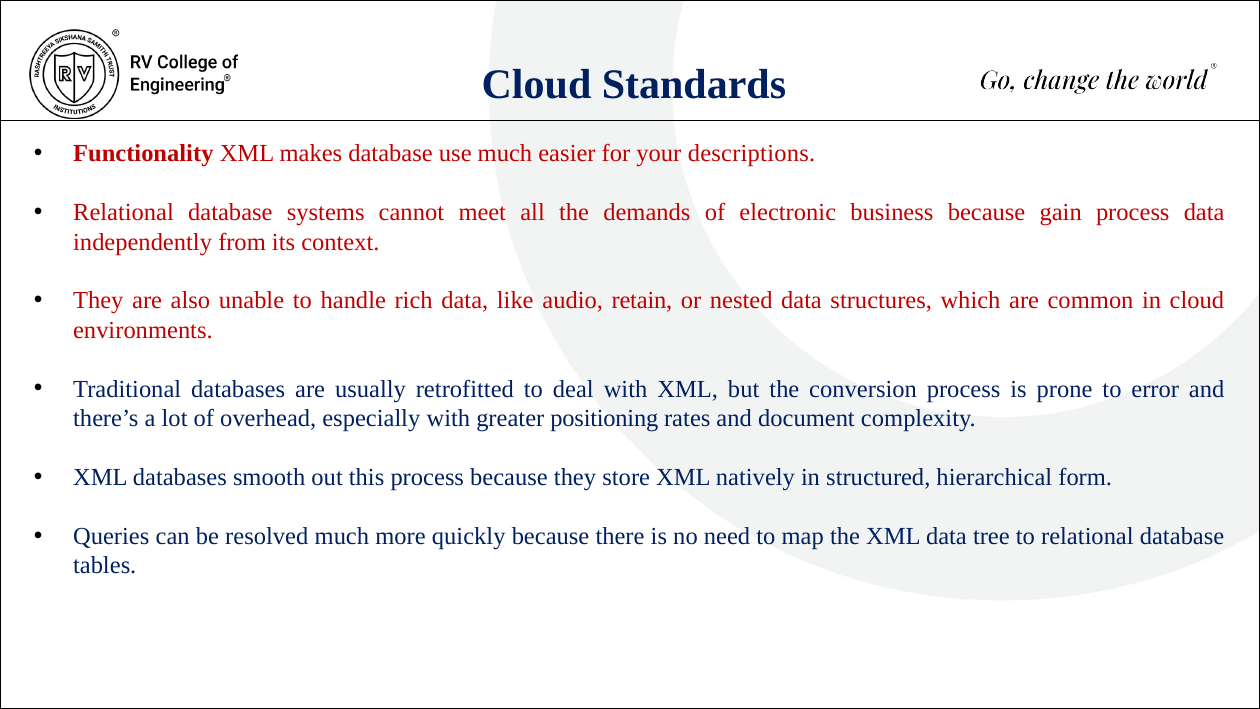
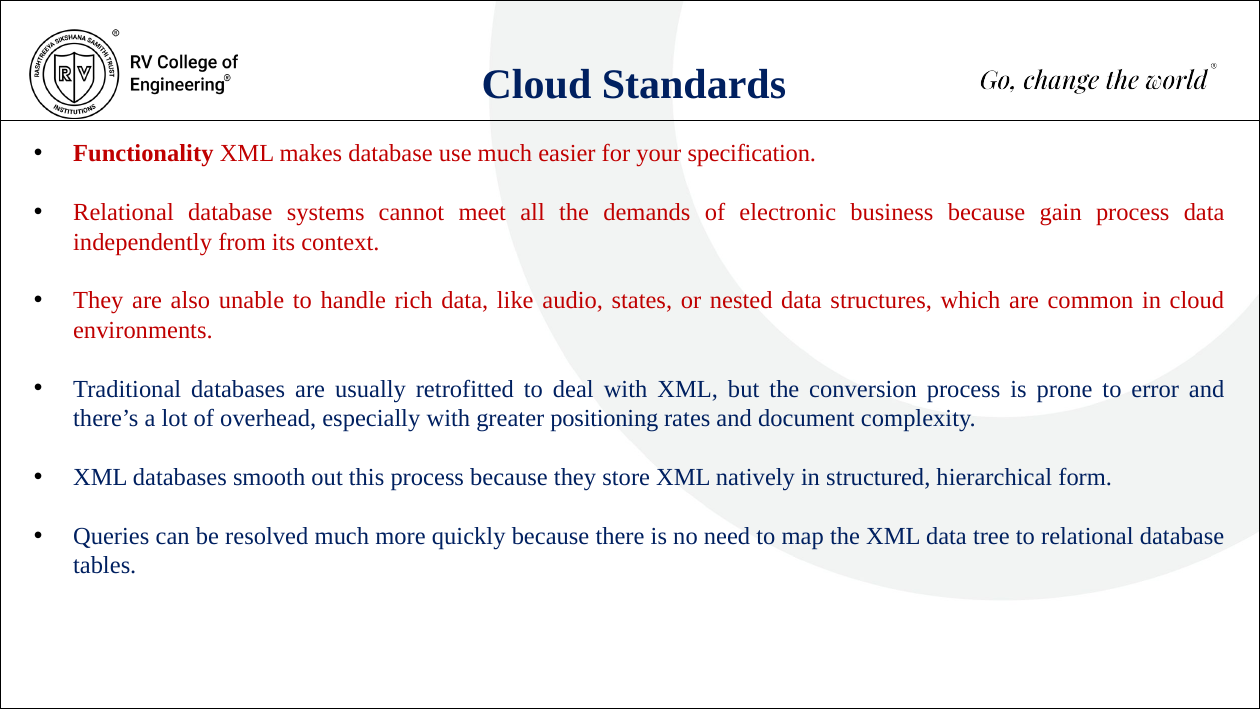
descriptions: descriptions -> specification (752, 154)
retain: retain -> states (642, 301)
